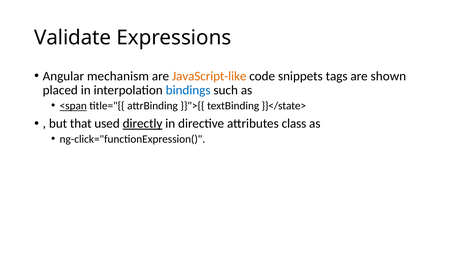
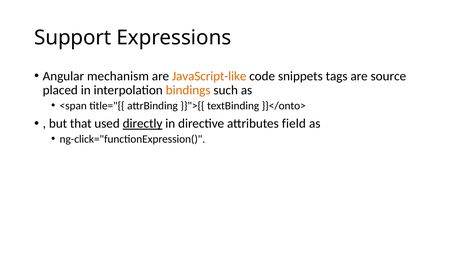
Validate: Validate -> Support (73, 38)
shown: shown -> source (388, 76)
bindings colour: blue -> orange (188, 90)
<span underline: present -> none (73, 106)
}}</state>: }}</state> -> }}</onto> (284, 106)
class: class -> field (294, 124)
